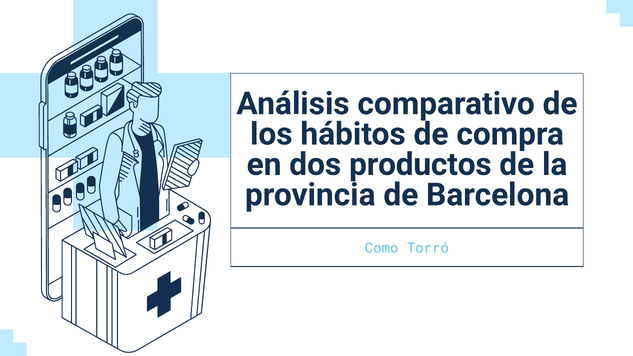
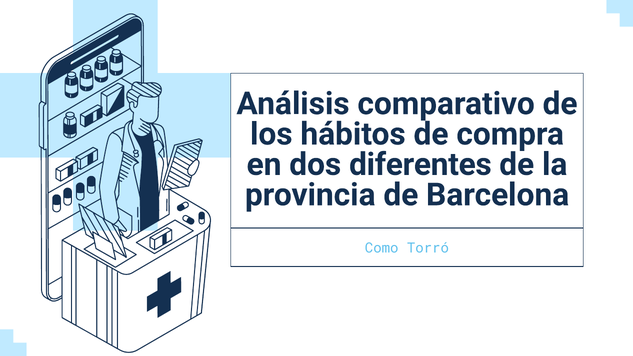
productos: productos -> diferentes (420, 165)
